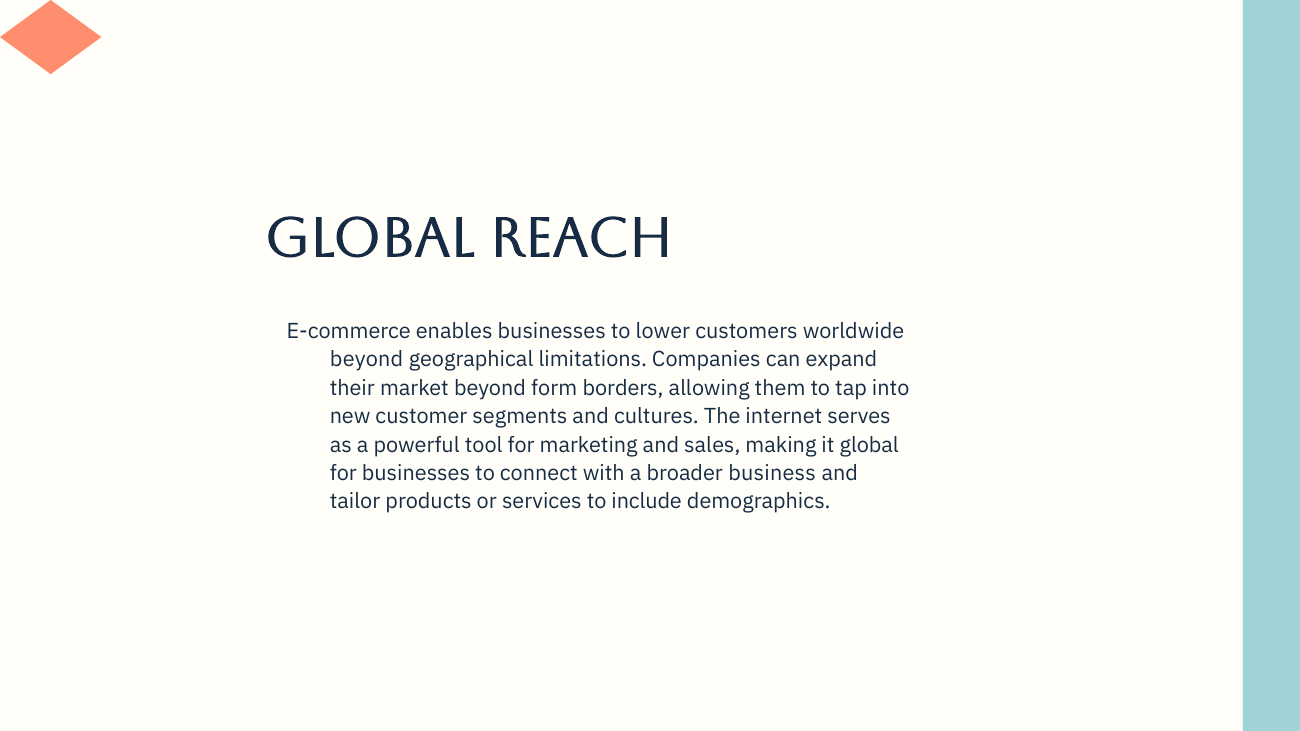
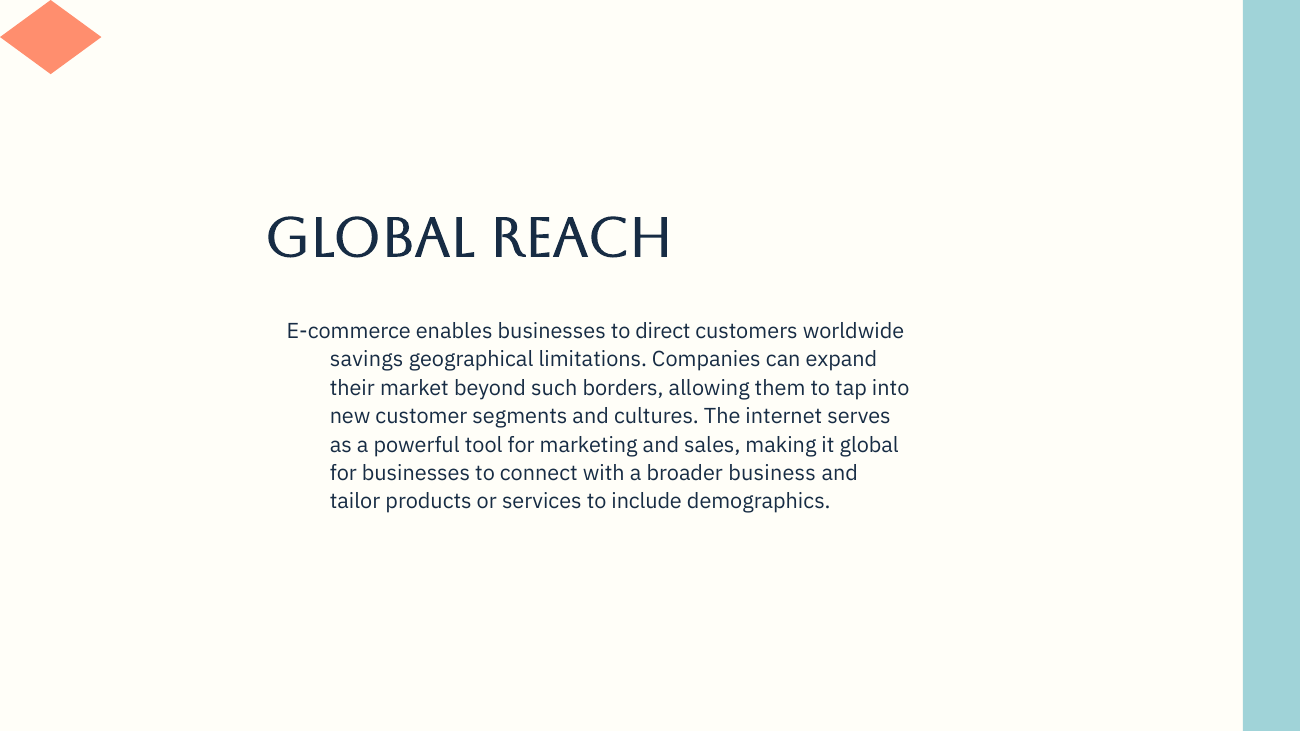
lower: lower -> direct (663, 332)
beyond: beyond -> savings (367, 360)
form: form -> such (554, 388)
